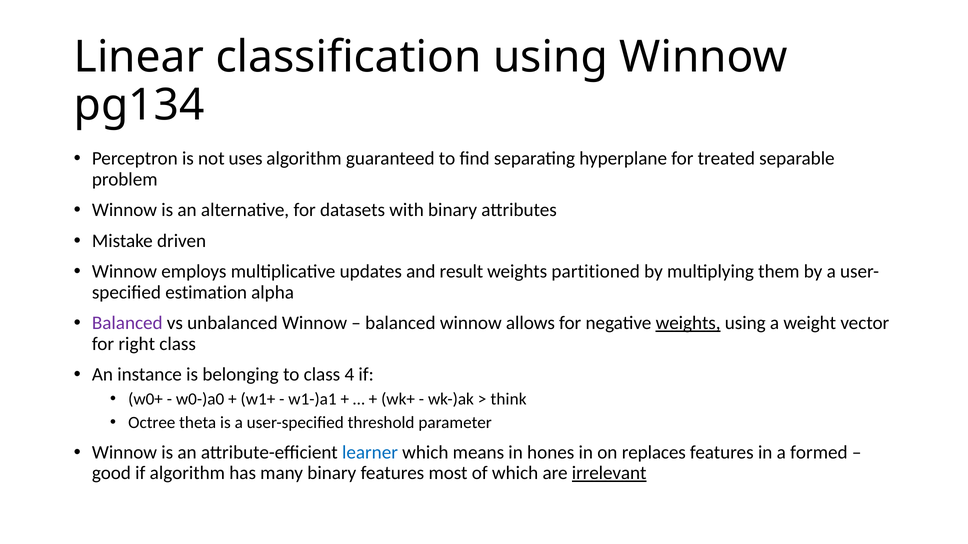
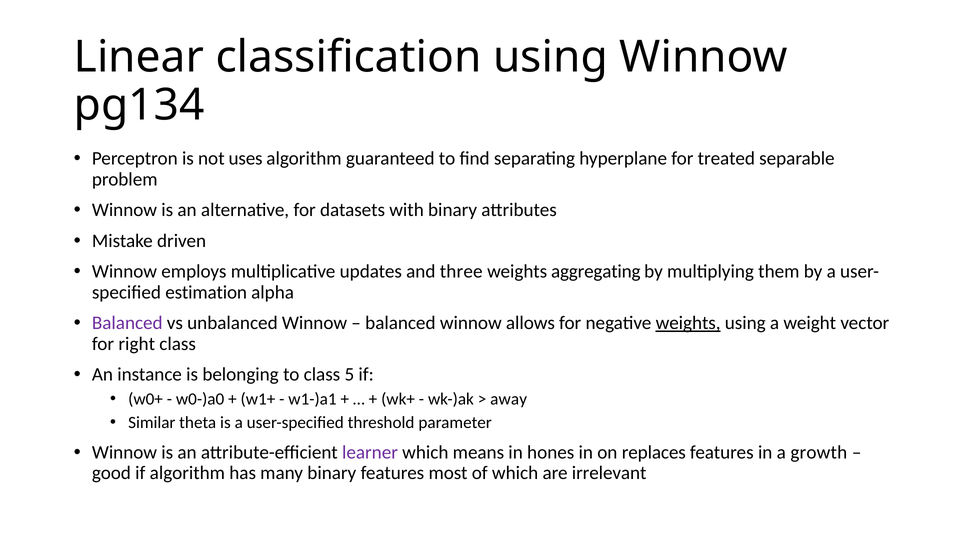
result: result -> three (461, 272)
partitioned: partitioned -> aggregating (596, 272)
4: 4 -> 5 (349, 375)
think: think -> away (509, 399)
Octree: Octree -> Similar (152, 423)
learner colour: blue -> purple (370, 453)
formed: formed -> growth (819, 453)
irrelevant underline: present -> none (609, 473)
